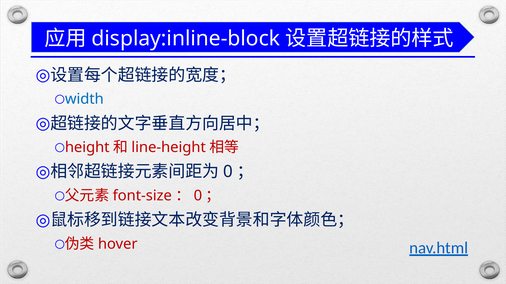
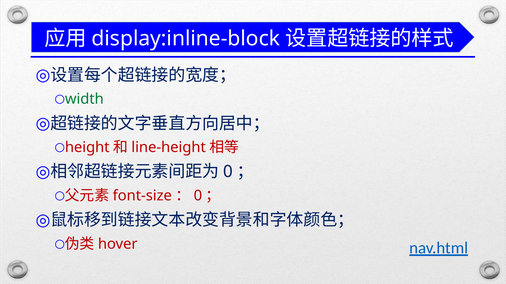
width colour: blue -> green (84, 99)
